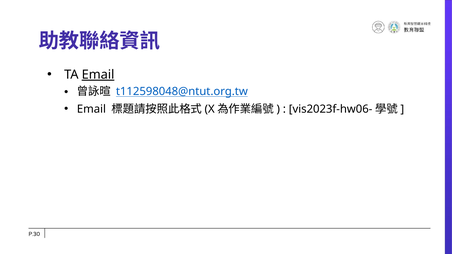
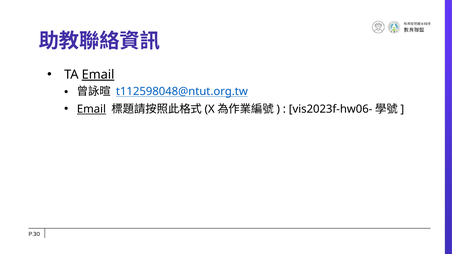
Email underline: none -> present (91, 109)
